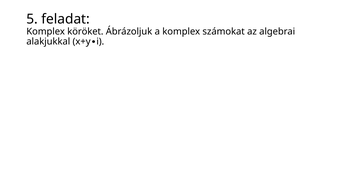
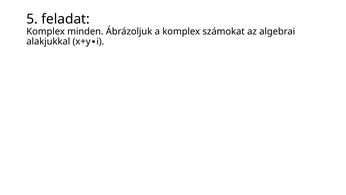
köröket: köröket -> minden (85, 31)
